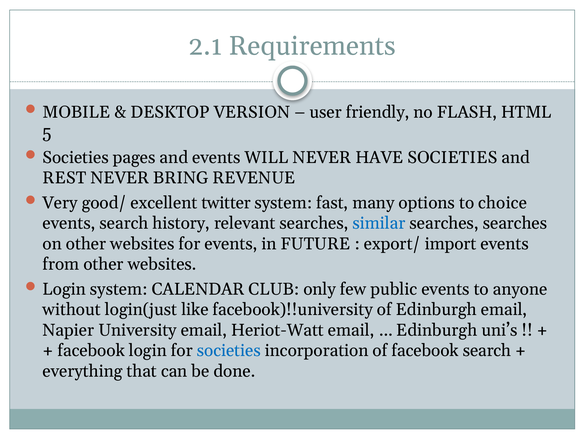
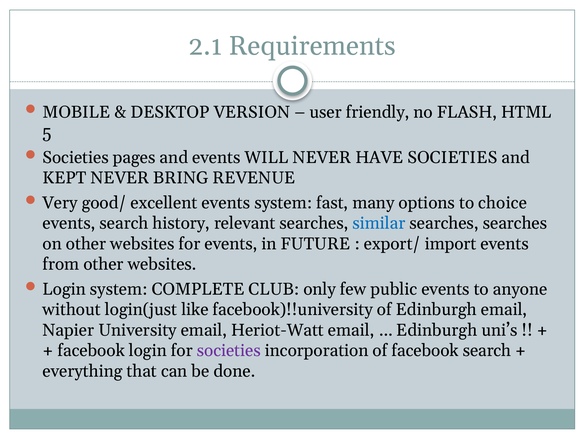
REST: REST -> KEPT (65, 178)
excellent twitter: twitter -> events (226, 203)
CALENDAR: CALENDAR -> COMPLETE (198, 289)
societies colour: blue -> purple (229, 350)
